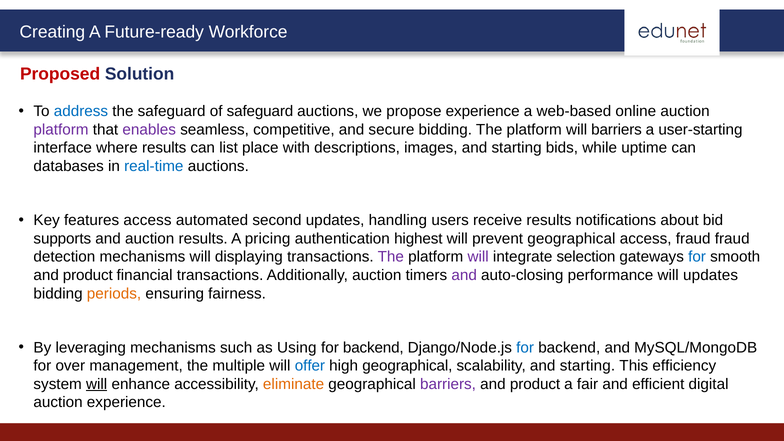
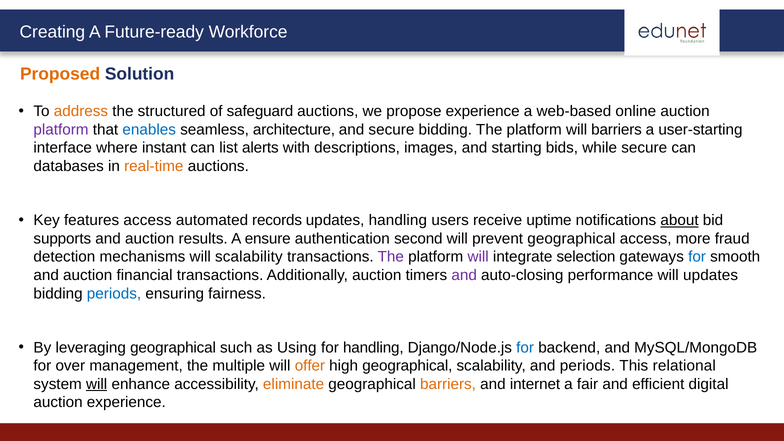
Proposed colour: red -> orange (60, 74)
address colour: blue -> orange (81, 111)
the safeguard: safeguard -> structured (172, 111)
enables colour: purple -> blue (149, 130)
competitive: competitive -> architecture (294, 130)
where results: results -> instant (164, 148)
place: place -> alerts (260, 148)
while uptime: uptime -> secure (644, 148)
real-time colour: blue -> orange (154, 166)
second: second -> records (277, 220)
receive results: results -> uptime (549, 220)
about underline: none -> present (680, 220)
pricing: pricing -> ensure (268, 239)
highest: highest -> second (418, 239)
access fraud: fraud -> more (693, 239)
will displaying: displaying -> scalability (249, 257)
product: product -> auction (88, 275)
periods colour: orange -> blue (114, 294)
leveraging mechanisms: mechanisms -> geographical (173, 348)
backend: backend -> handling (373, 348)
offer colour: blue -> orange (310, 366)
scalability and starting: starting -> periods (587, 366)
efficiency: efficiency -> relational (684, 366)
barriers colour: purple -> orange (448, 384)
product: product -> internet (535, 384)
